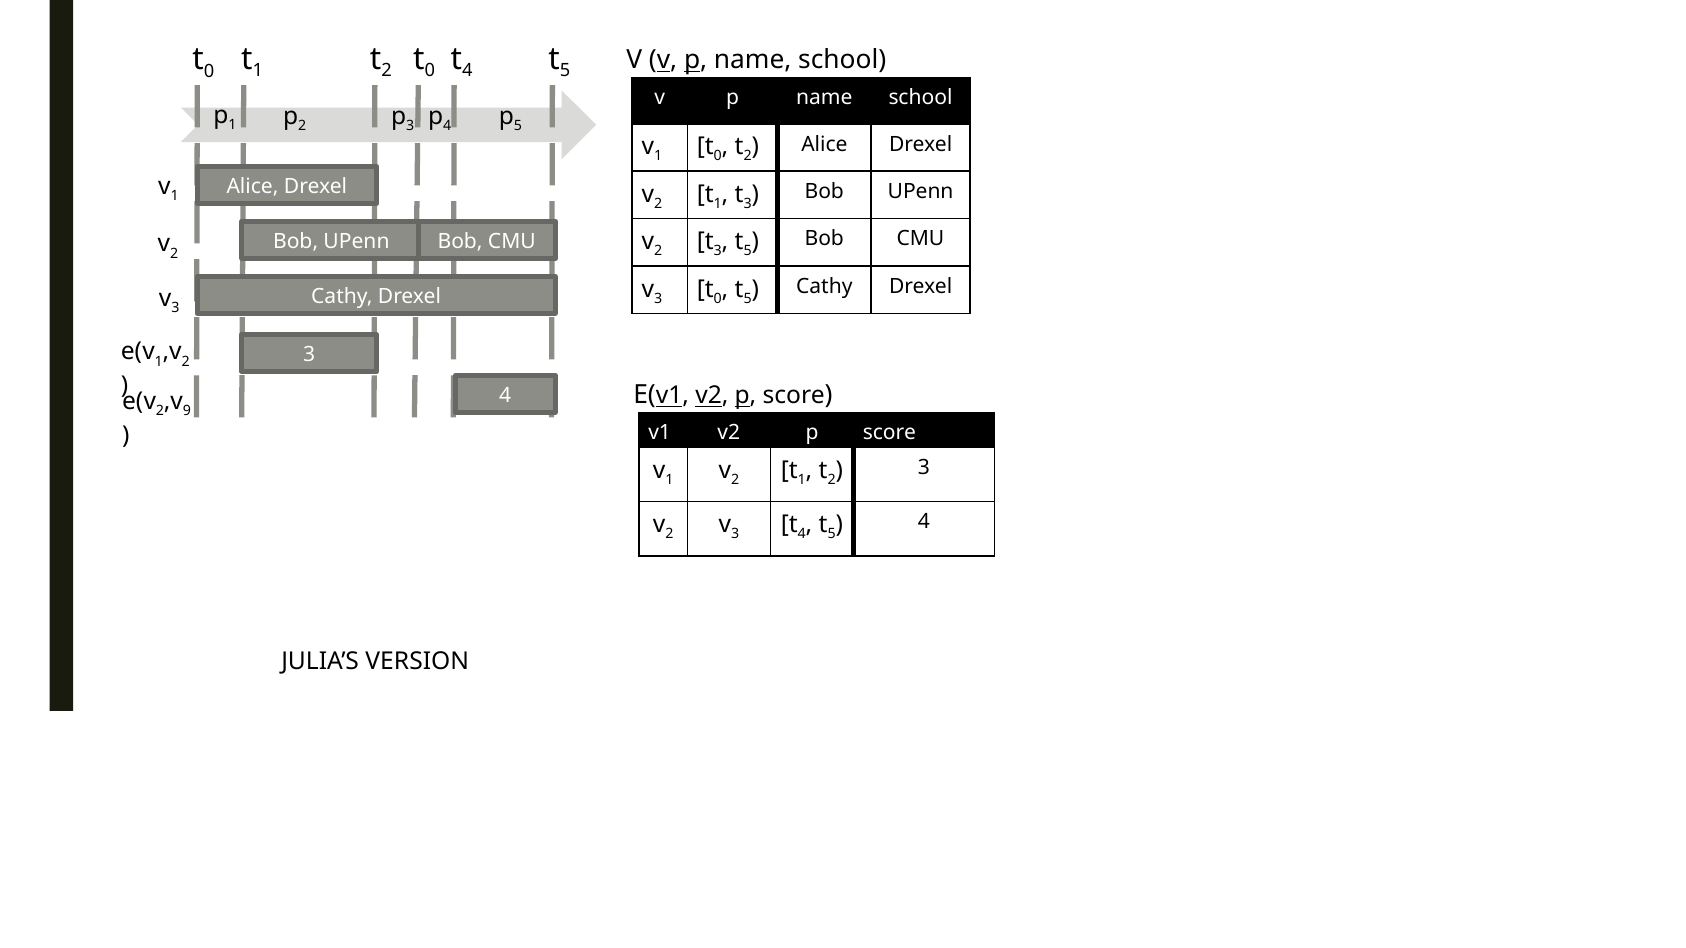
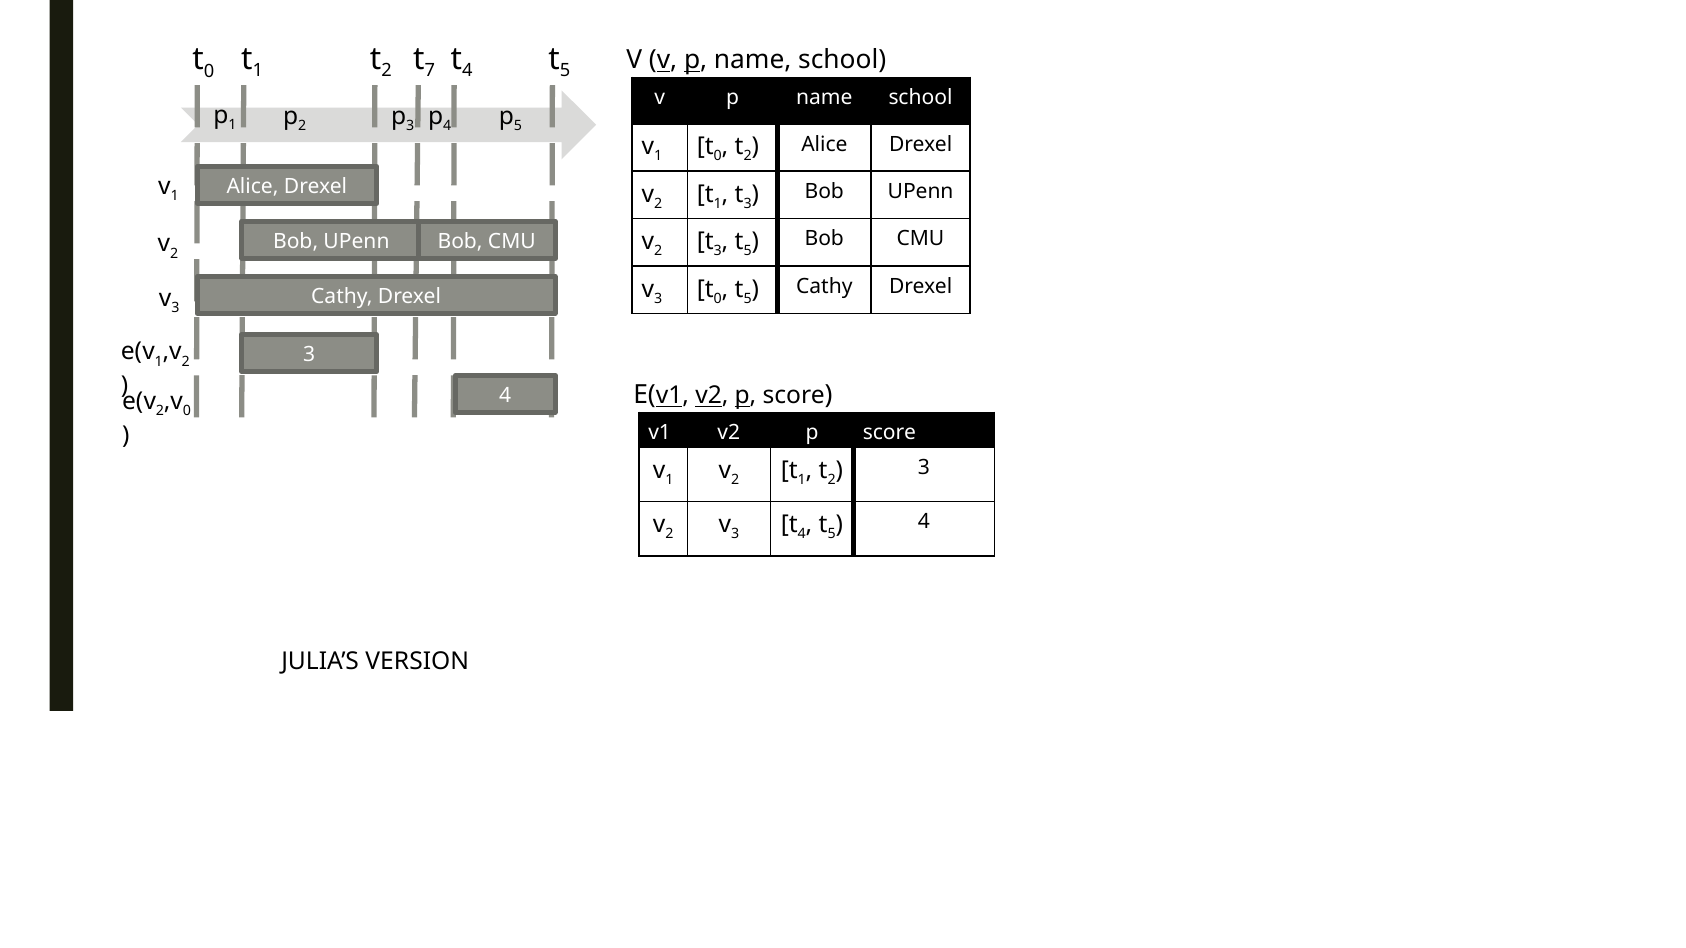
0: 0 -> 7 (430, 71)
9: 9 -> 0 (187, 411)
